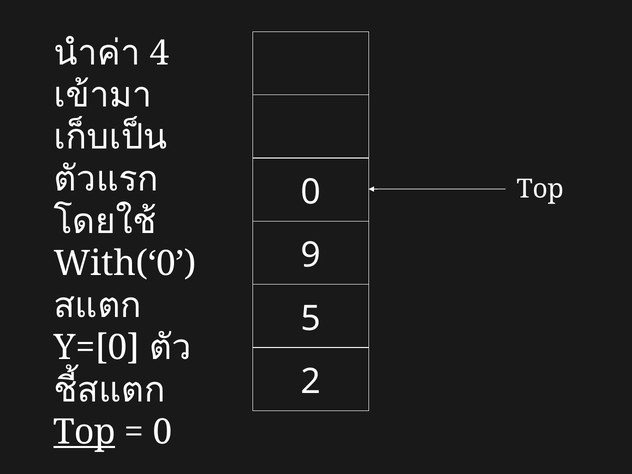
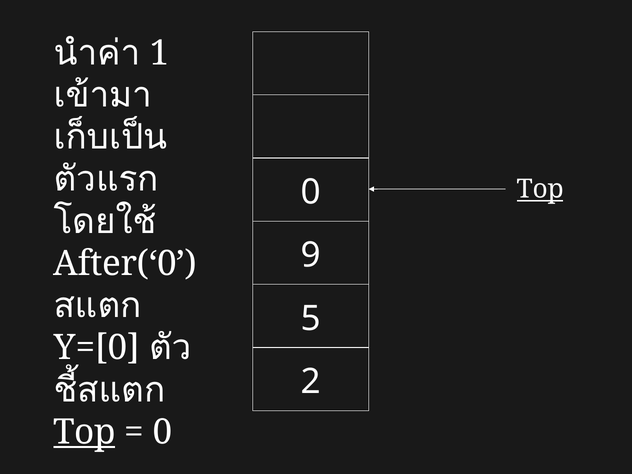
4: 4 -> 1 (159, 53)
Top underline: none -> present (540, 189)
With(‘0: With(‘0 -> After(‘0 (125, 264)
